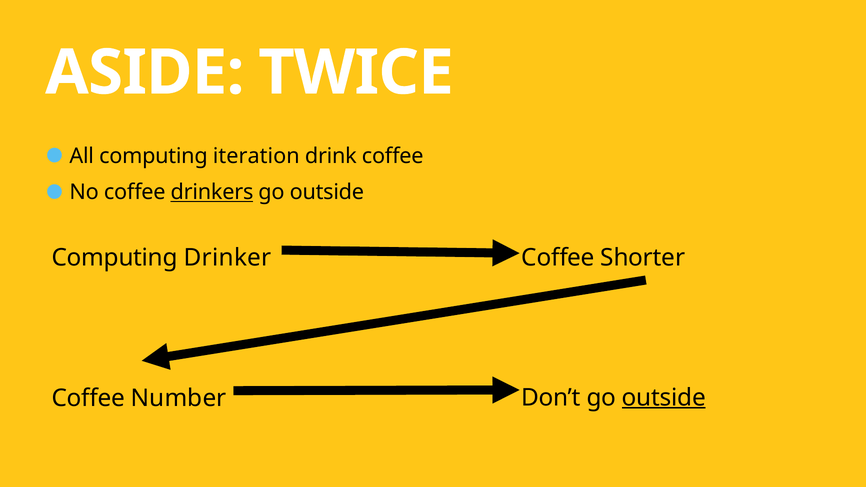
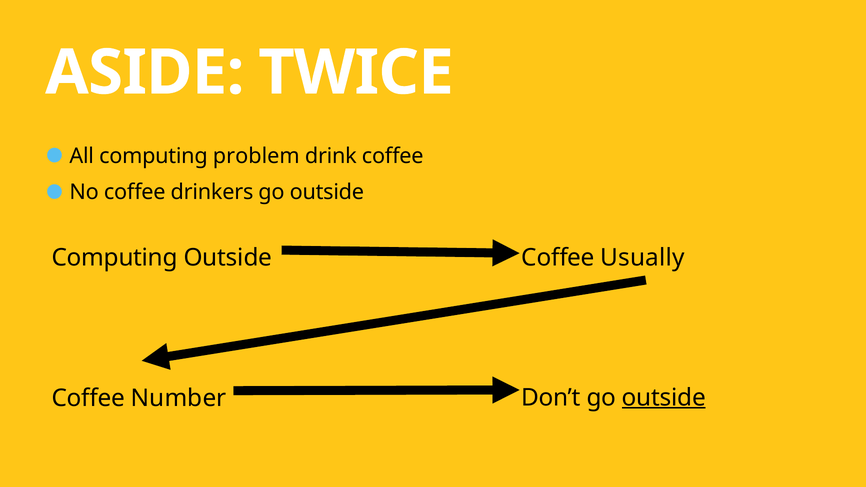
iteration: iteration -> problem (256, 156)
drinkers underline: present -> none (212, 192)
Computing Drinker: Drinker -> Outside (228, 258)
Shorter: Shorter -> Usually (643, 258)
